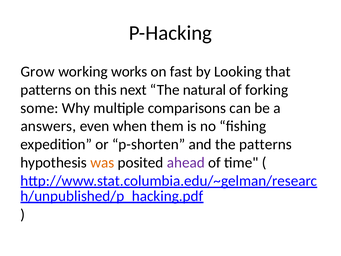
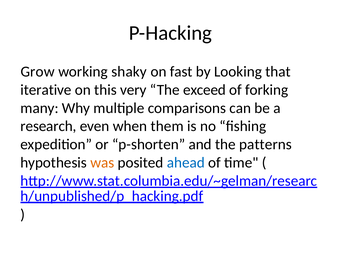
works: works -> shaky (129, 72)
patterns: patterns -> iterative (46, 90)
next: next -> very (133, 90)
natural: natural -> exceed (205, 90)
some: some -> many (40, 108)
answers: answers -> research (48, 126)
ahead colour: purple -> blue (186, 162)
